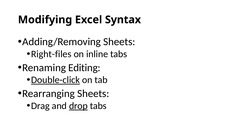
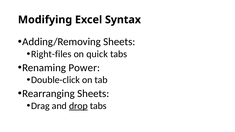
inline: inline -> quick (97, 54)
Editing: Editing -> Power (84, 68)
Double-click underline: present -> none (55, 80)
